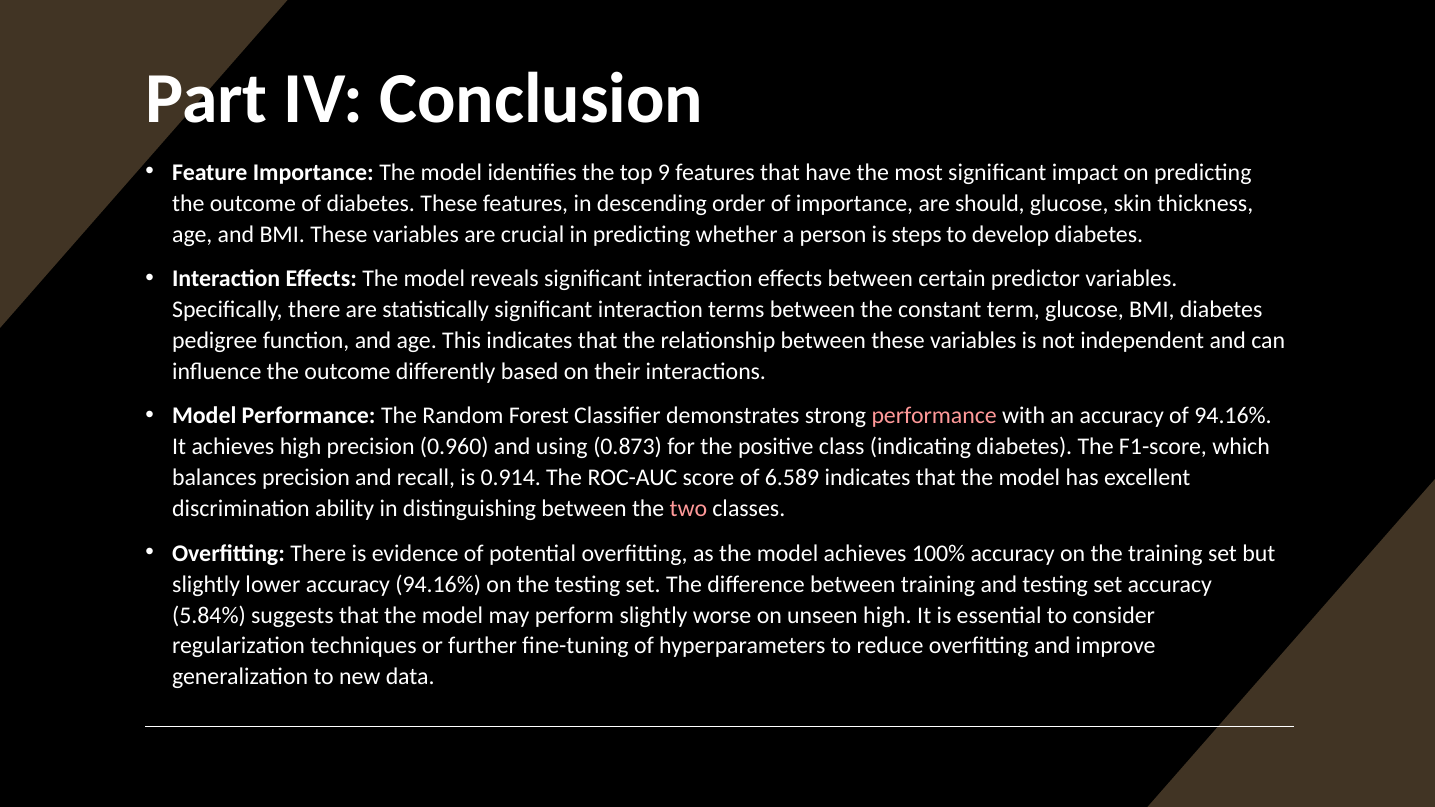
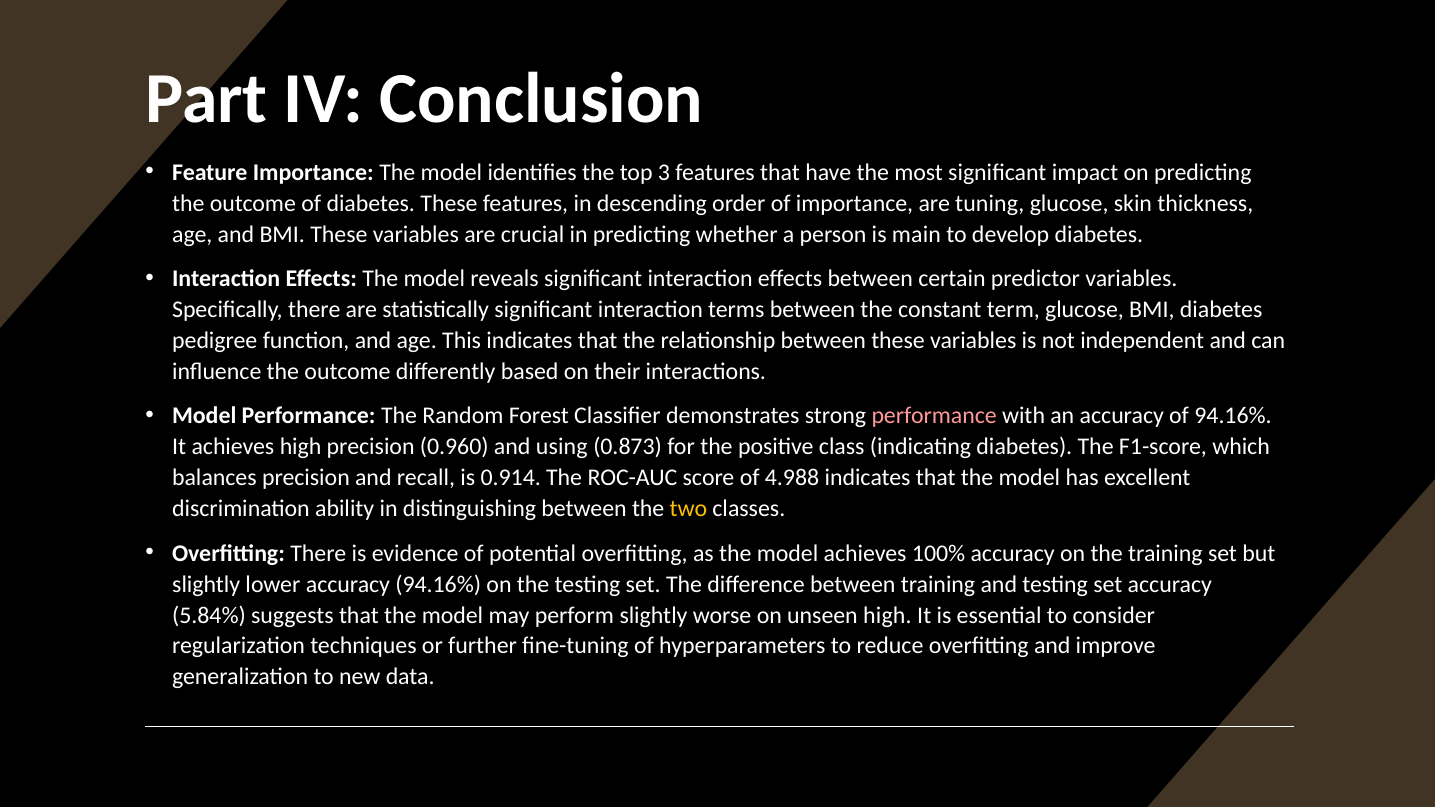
9: 9 -> 3 (664, 172)
should: should -> tuning (990, 203)
steps: steps -> main (916, 234)
6.589: 6.589 -> 4.988 (792, 478)
two colour: pink -> yellow (688, 509)
